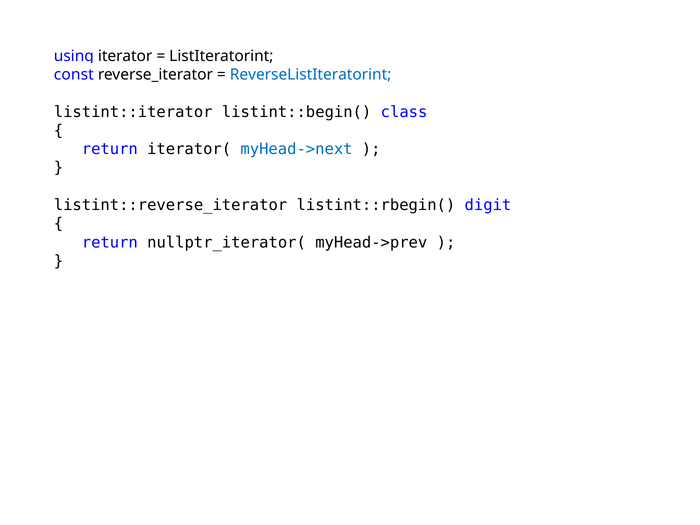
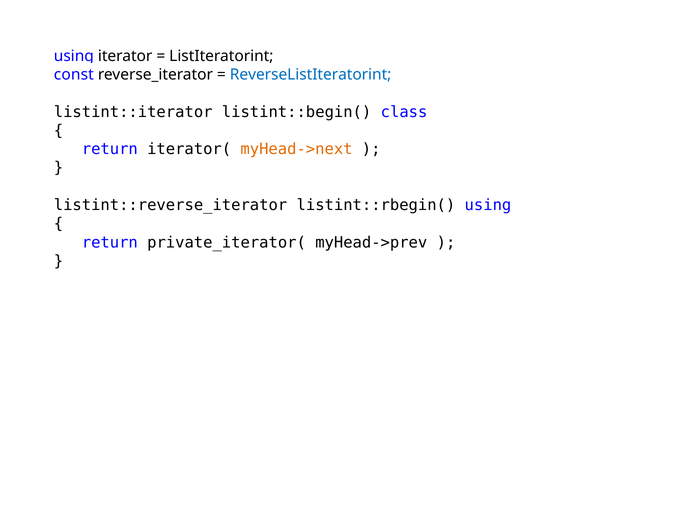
myHead->next colour: blue -> orange (297, 149)
listint::rbegin( digit: digit -> using (488, 205)
nullptr_iterator(: nullptr_iterator( -> private_iterator( (227, 242)
